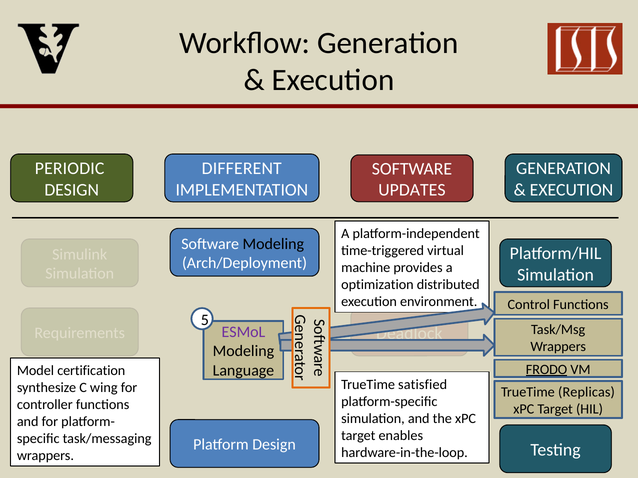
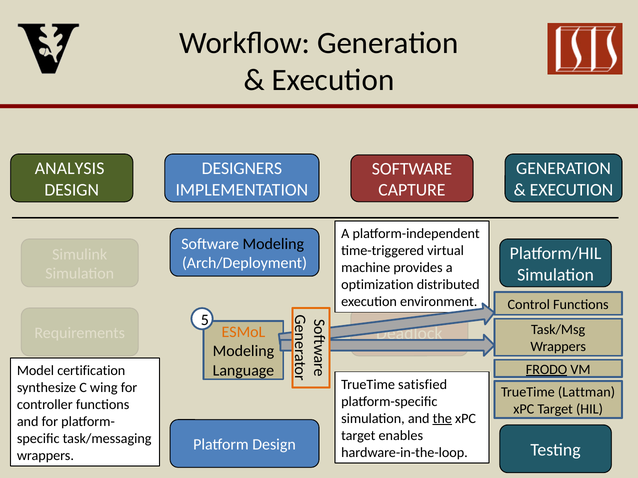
PERIODIC: PERIODIC -> ANALYSIS (70, 169)
DIFFERENT: DIFFERENT -> DESIGNERS (242, 169)
UPDATES: UPDATES -> CAPTURE (412, 190)
ESMoL colour: purple -> orange (243, 332)
Replicas: Replicas -> Lattman (587, 392)
the underline: none -> present (442, 419)
